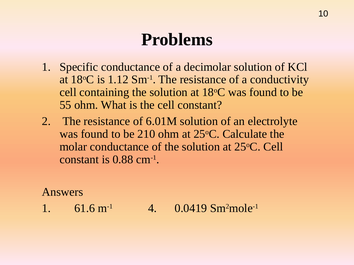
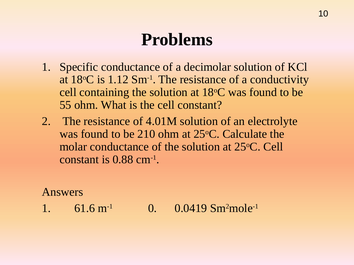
6.01M: 6.01M -> 4.01M (162, 122)
4: 4 -> 0 (153, 209)
